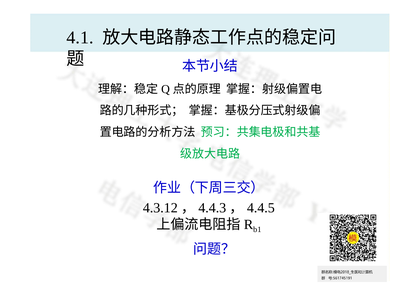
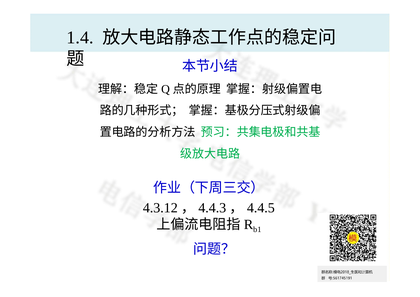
4.1: 4.1 -> 1.4 (80, 37)
